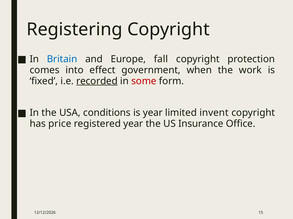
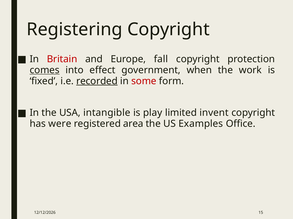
Britain colour: blue -> red (62, 59)
comes underline: none -> present (45, 70)
conditions: conditions -> intangible (107, 113)
is year: year -> play (153, 113)
price: price -> were (60, 124)
registered year: year -> area (133, 124)
Insurance: Insurance -> Examples (201, 124)
